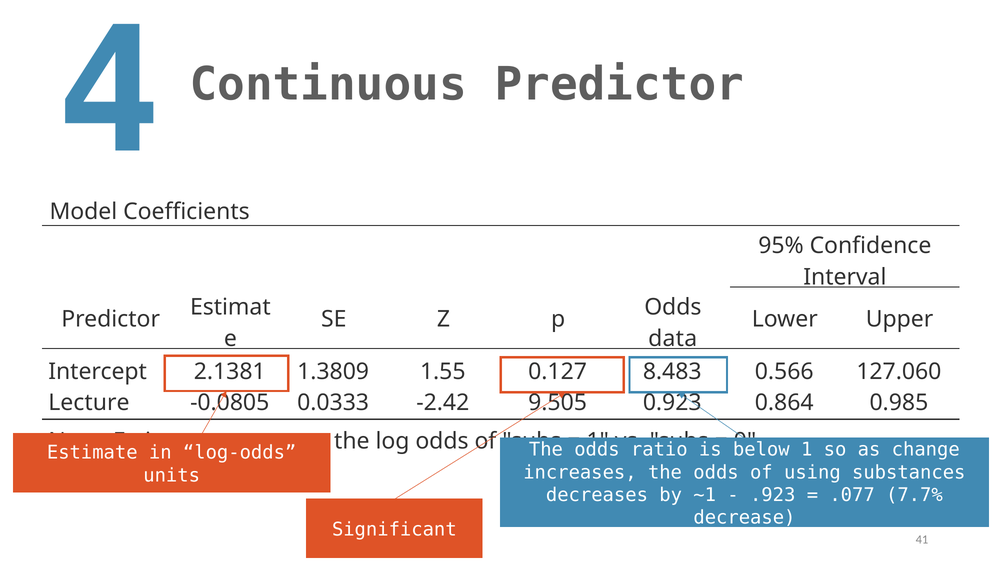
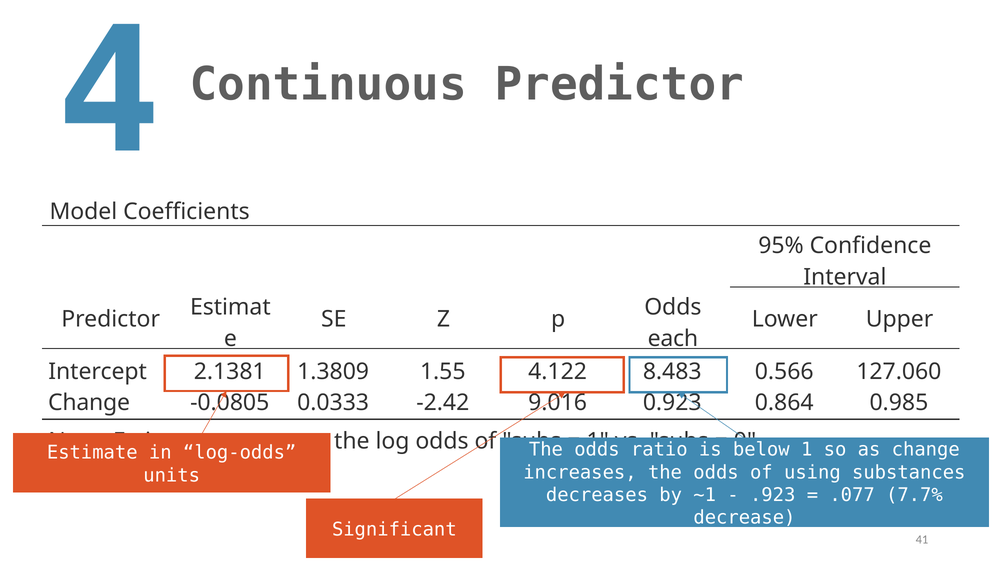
data: data -> each (673, 339)
0.127: 0.127 -> 4.122 (558, 372)
Lecture: Lecture -> Change (89, 403)
9.505: 9.505 -> 9.016 (558, 403)
